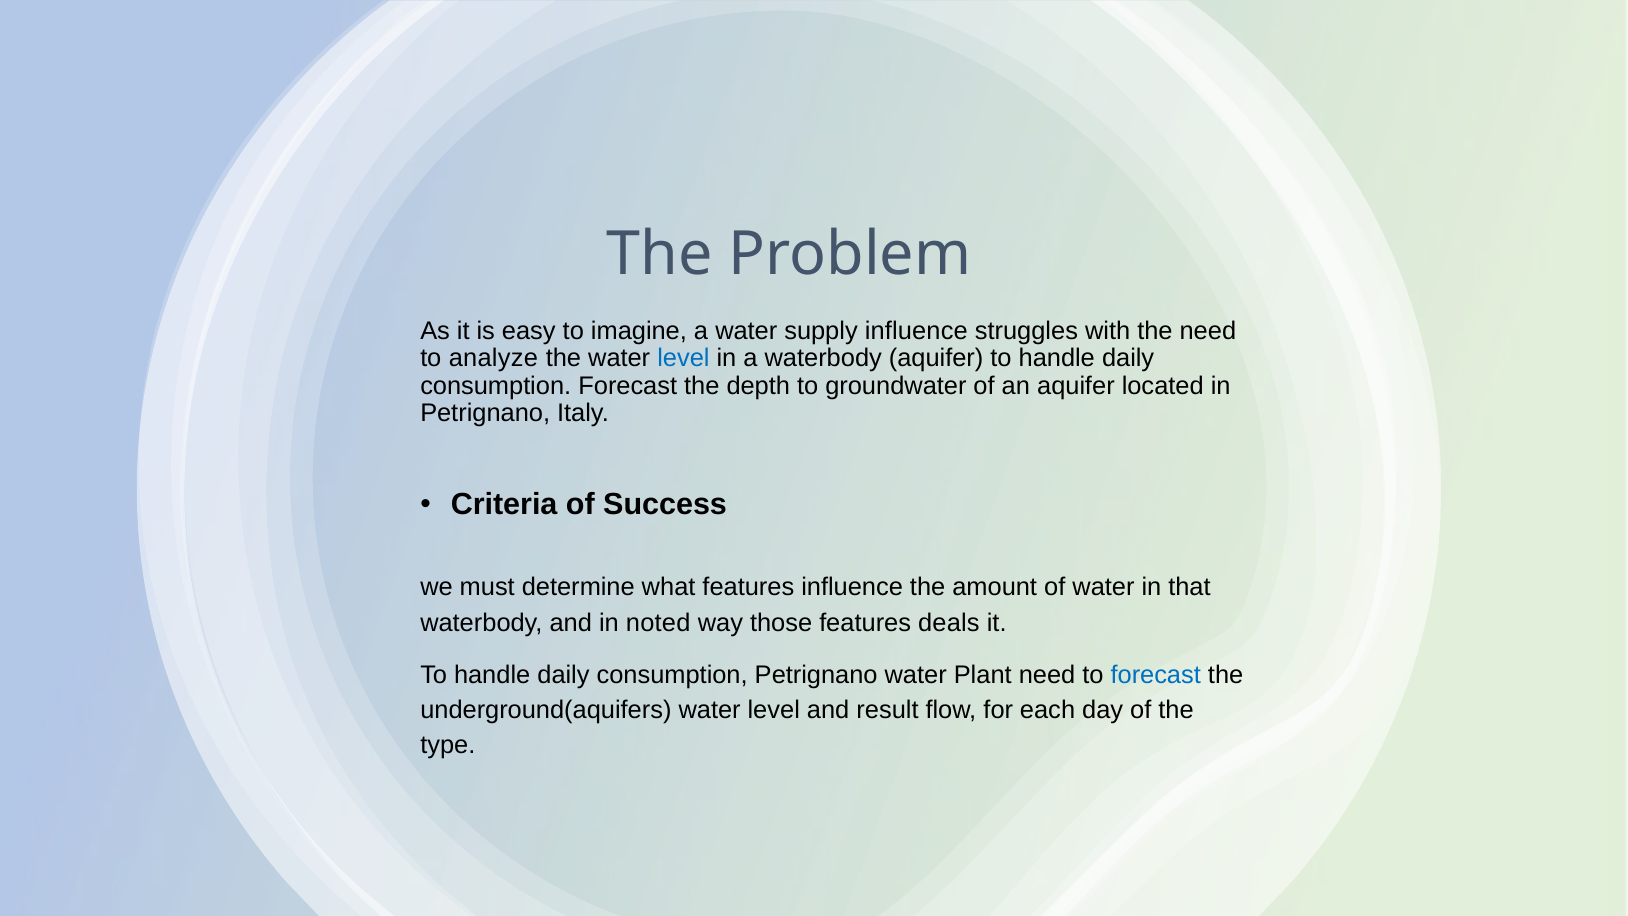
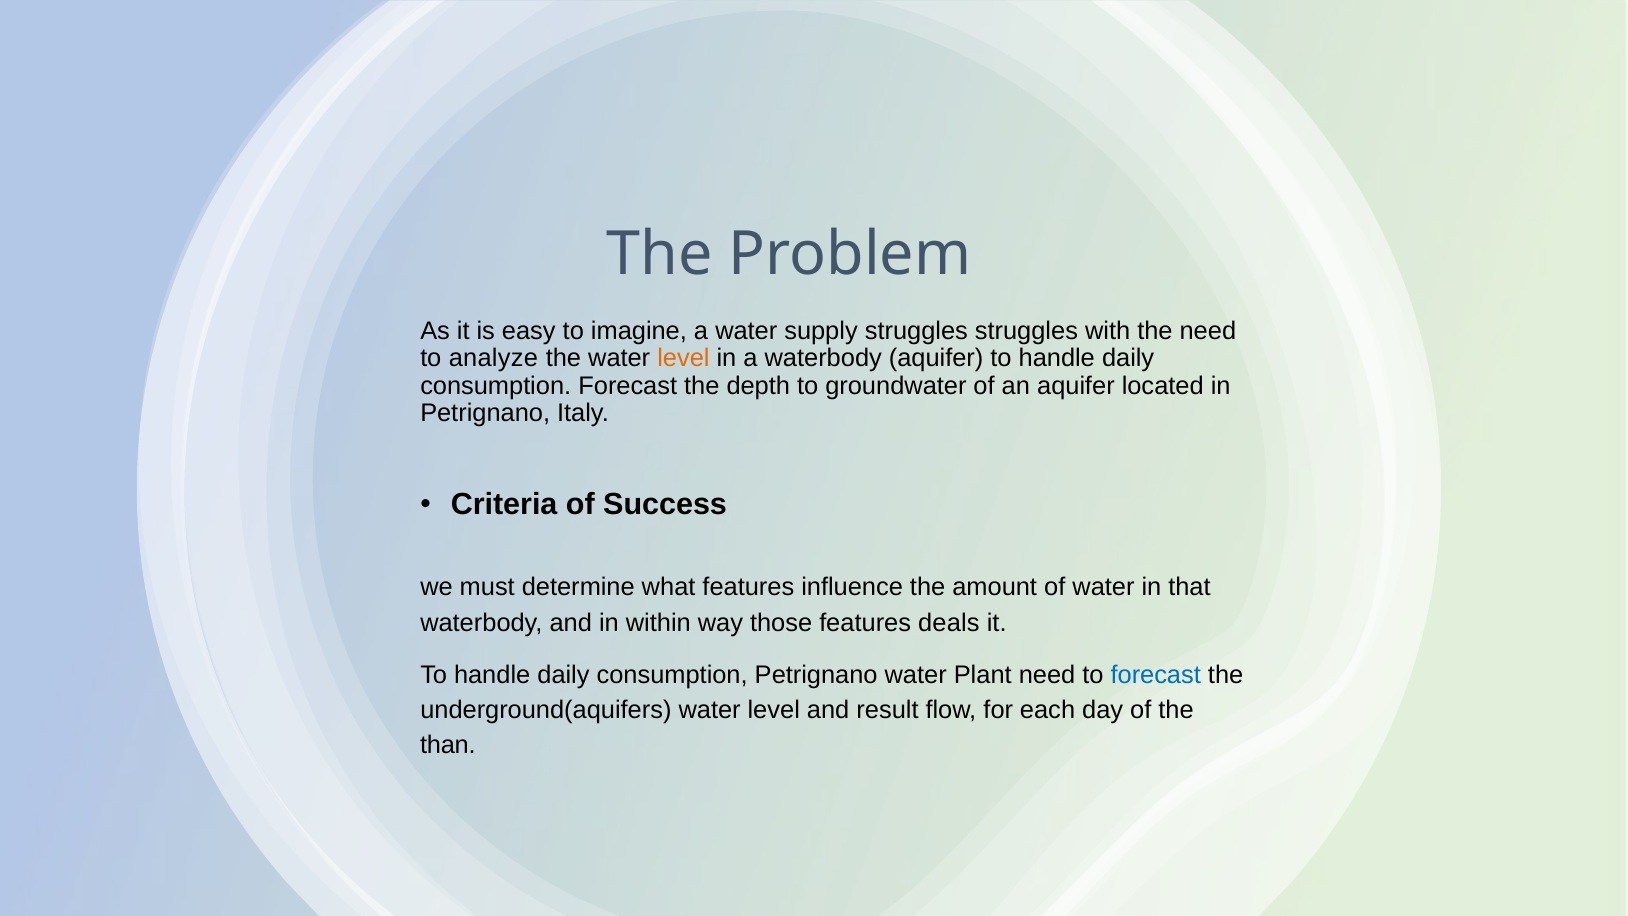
supply influence: influence -> struggles (916, 331)
level colour: blue -> orange (683, 358)
noted: noted -> within (658, 622)
type: type -> than (448, 745)
